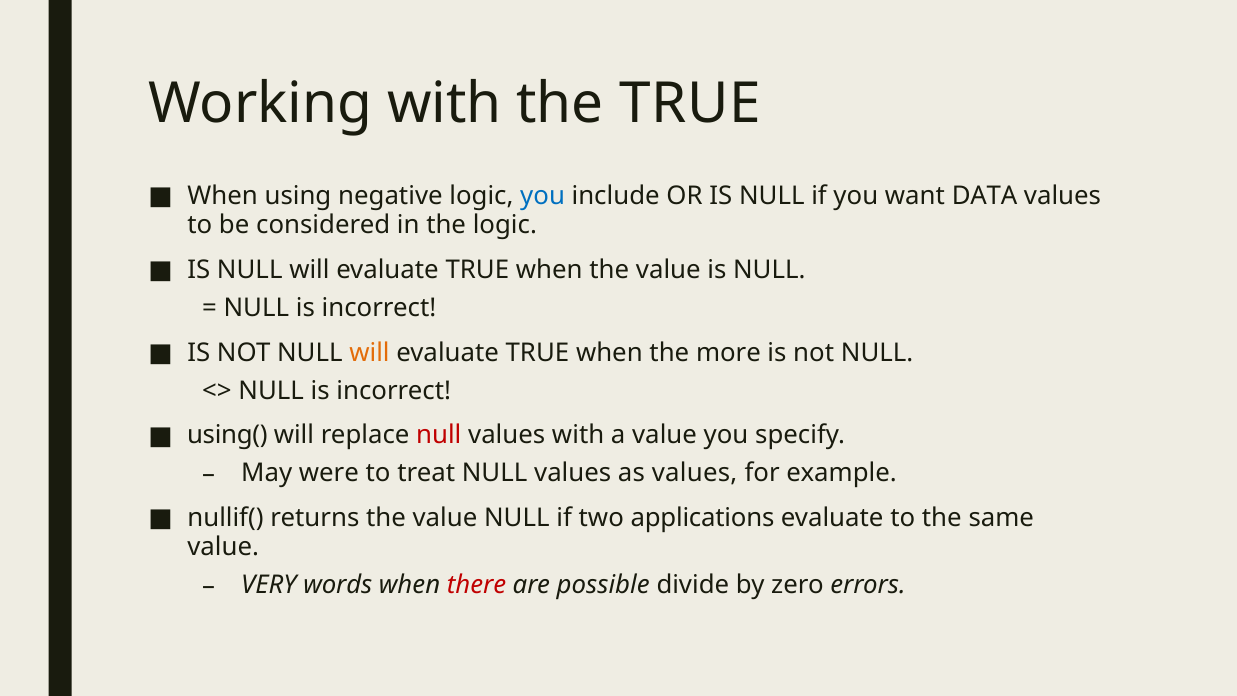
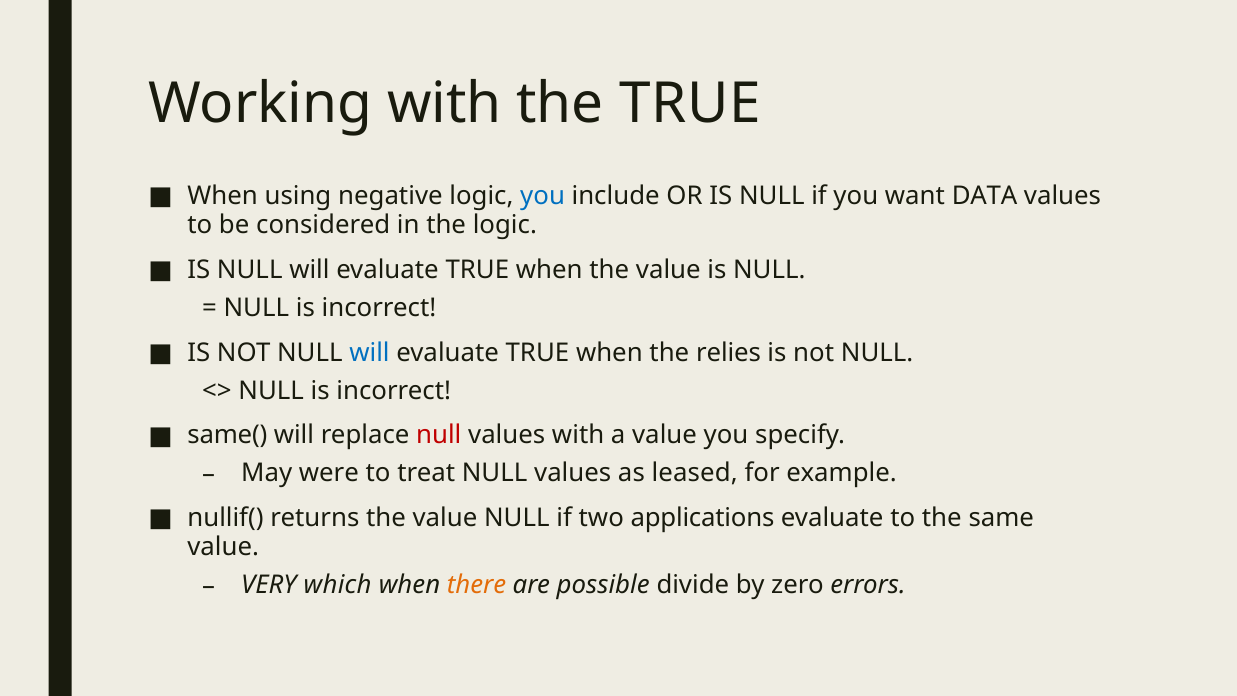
will colour: orange -> blue (369, 352)
more: more -> relies (728, 352)
using(: using( -> same( (227, 435)
as values: values -> leased (695, 473)
words: words -> which (338, 585)
there colour: red -> orange (477, 585)
